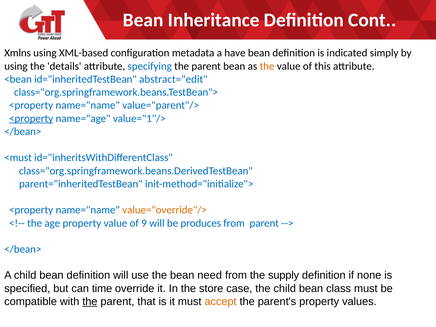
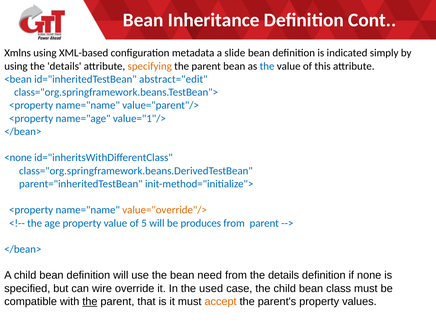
have: have -> slide (235, 53)
specifying colour: blue -> orange (150, 66)
the colour: orange -> blue (267, 66)
<property underline: present -> none (31, 118)
<must: <must -> <none (18, 158)
9: 9 -> 5 (144, 223)
from the supply: supply -> details (284, 275)
time: time -> wire (102, 288)
store: store -> used (211, 288)
